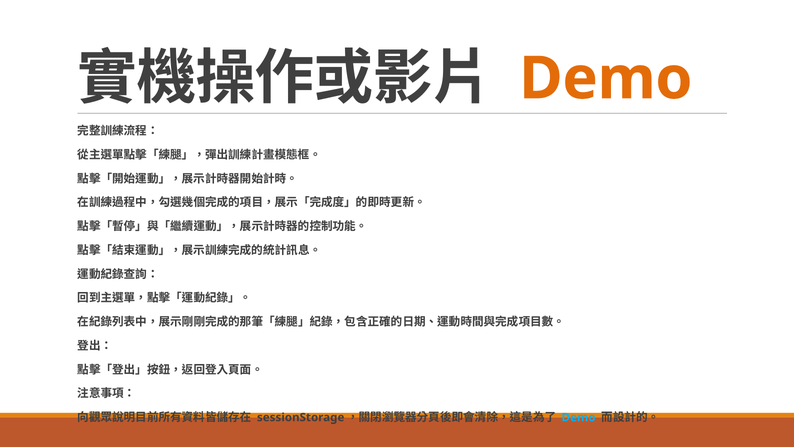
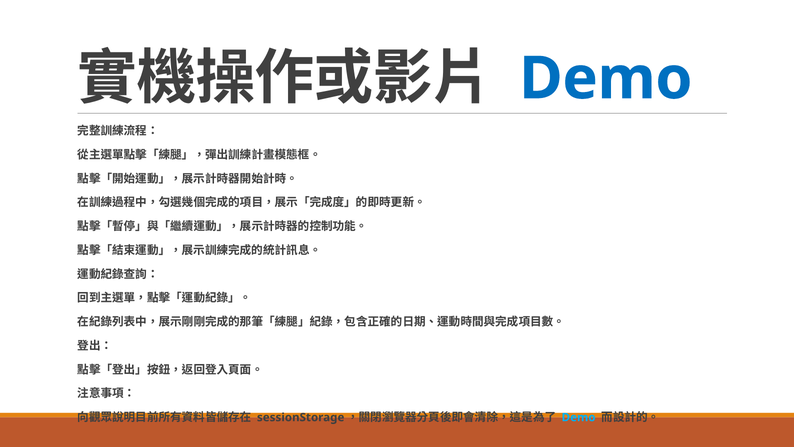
Demo colour: orange -> blue (606, 79)
